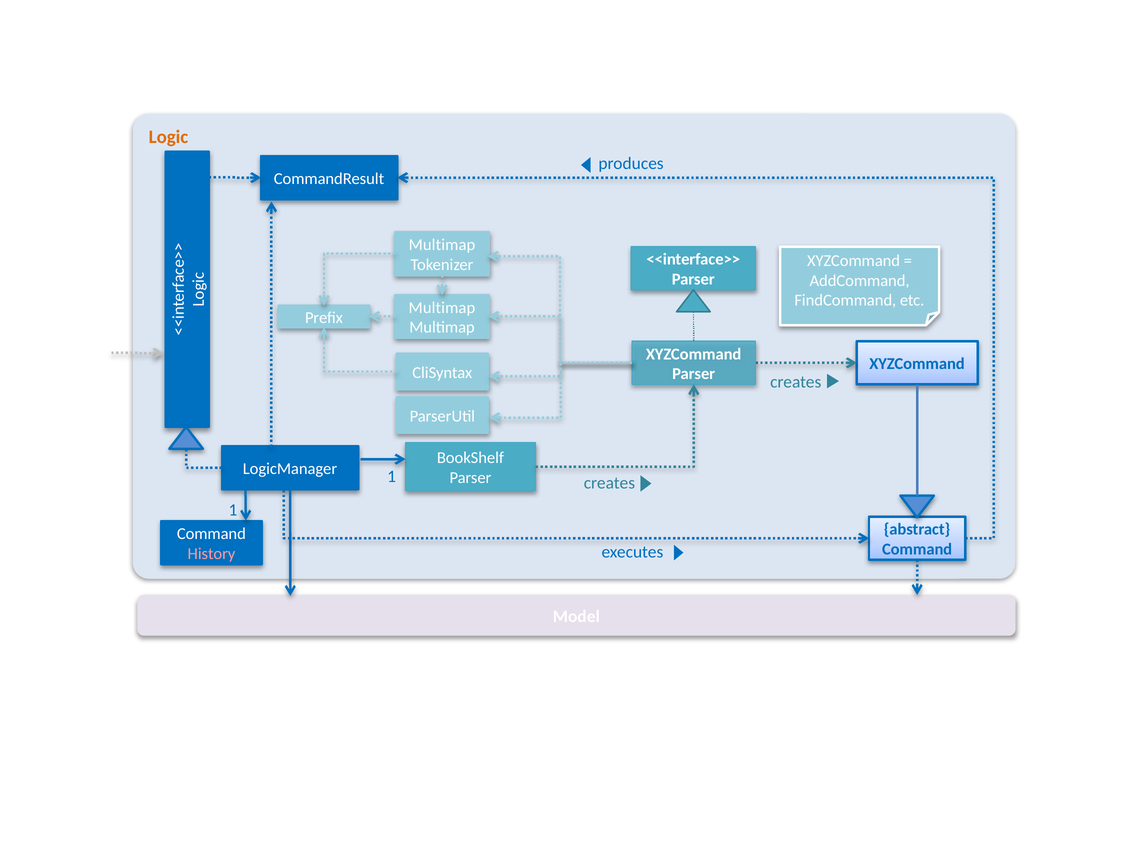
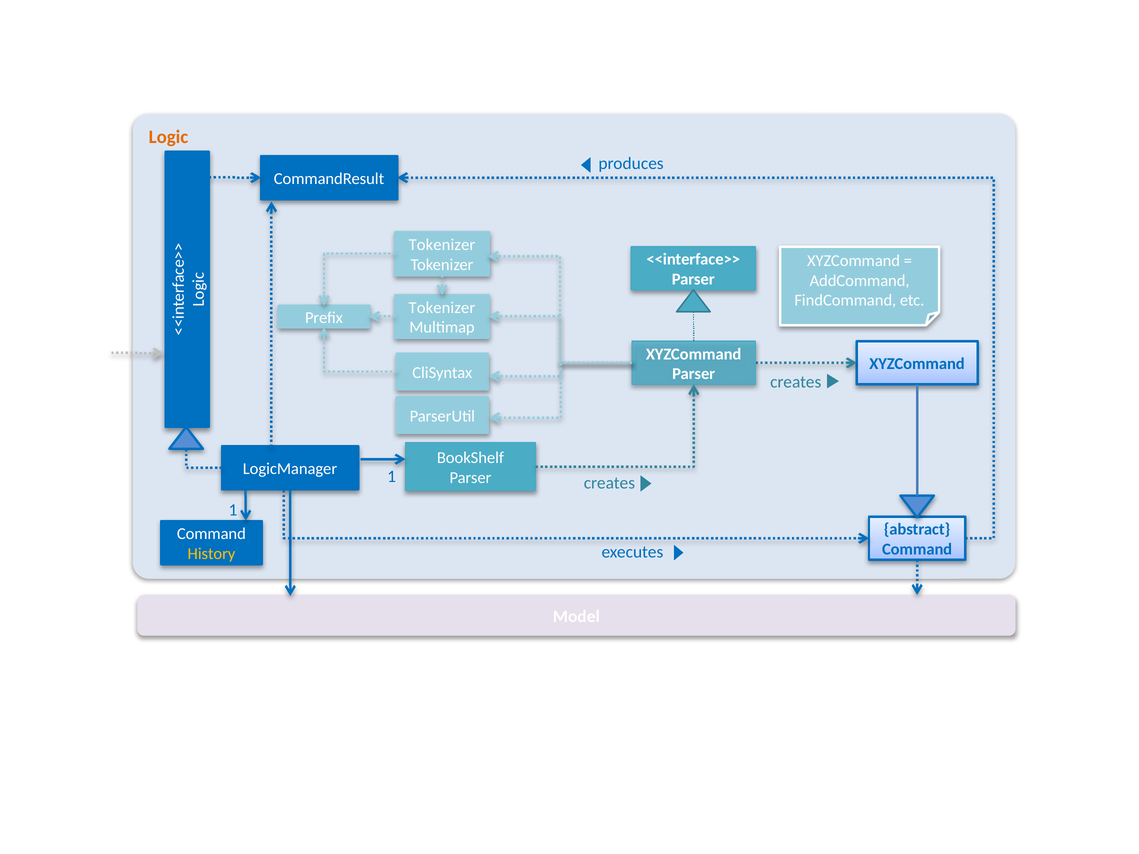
Multimap: Multimap -> Tokenizer (442, 245)
Multimap: Multimap -> Tokenizer (442, 308)
History colour: pink -> yellow (211, 554)
